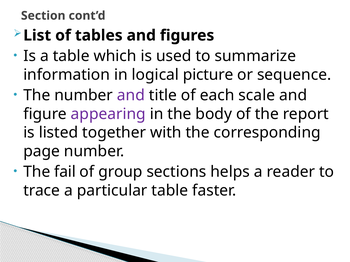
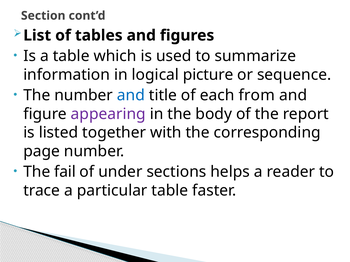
and colour: purple -> blue (131, 95)
scale: scale -> from (257, 95)
group: group -> under (120, 172)
